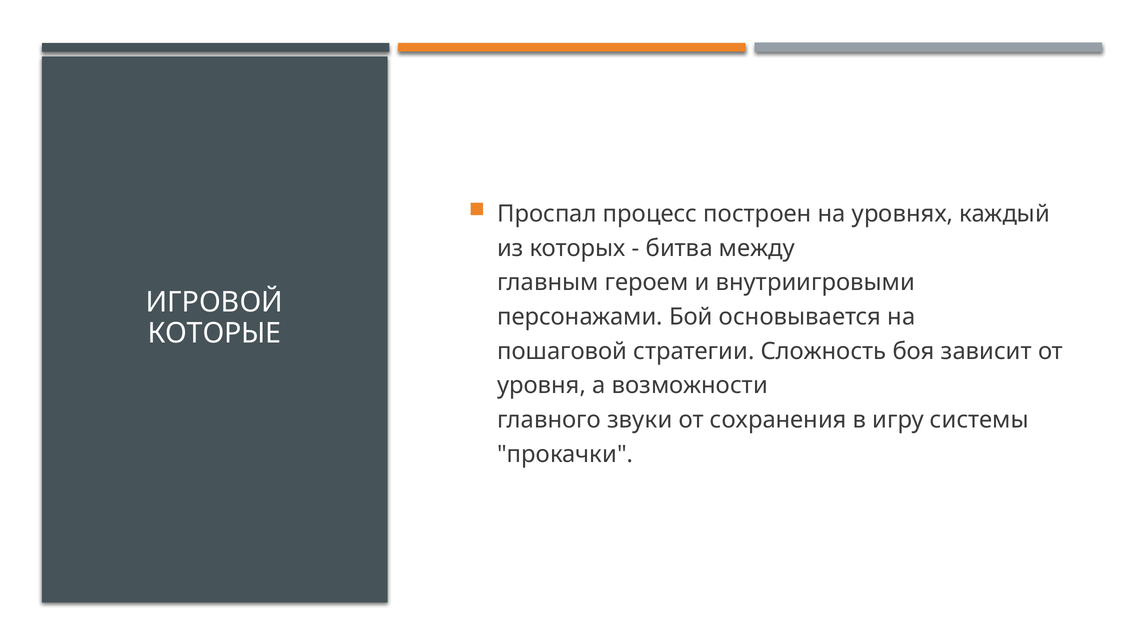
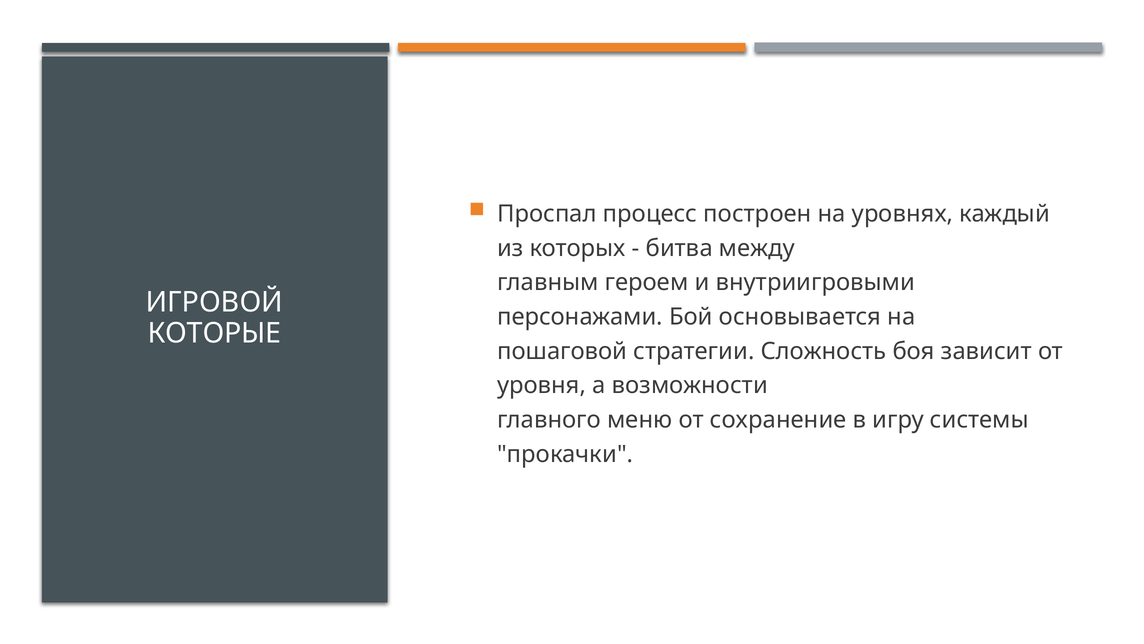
звуки: звуки -> меню (640, 420)
сохранения: сохранения -> сохранение (778, 420)
